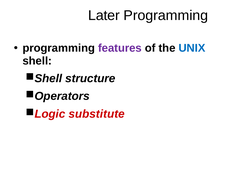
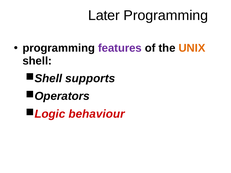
UNIX colour: blue -> orange (192, 48)
structure: structure -> supports (90, 79)
substitute: substitute -> behaviour (97, 114)
